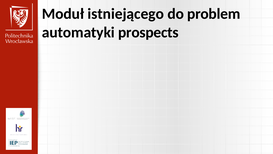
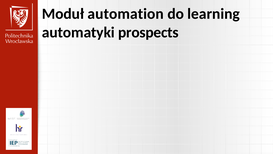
istniejącego: istniejącego -> automation (126, 14)
problem: problem -> learning (214, 14)
